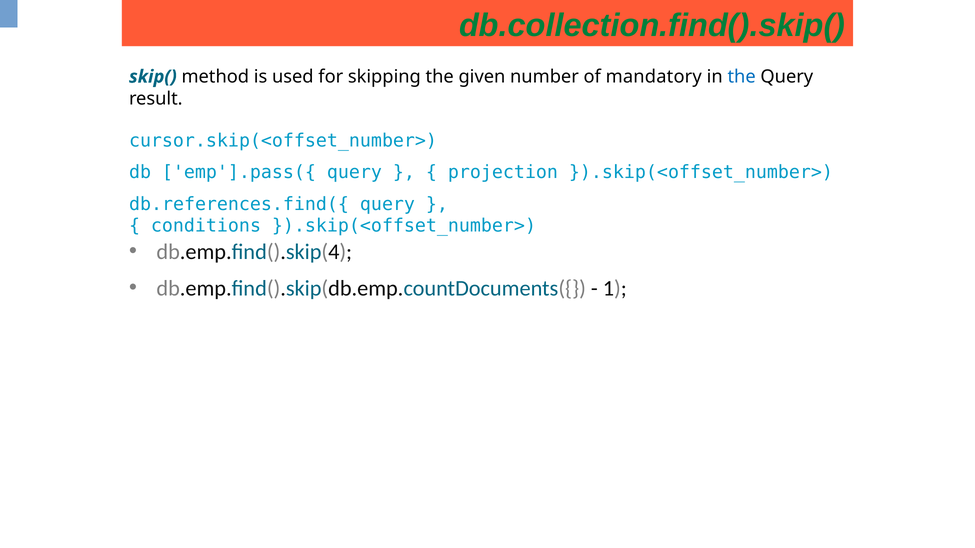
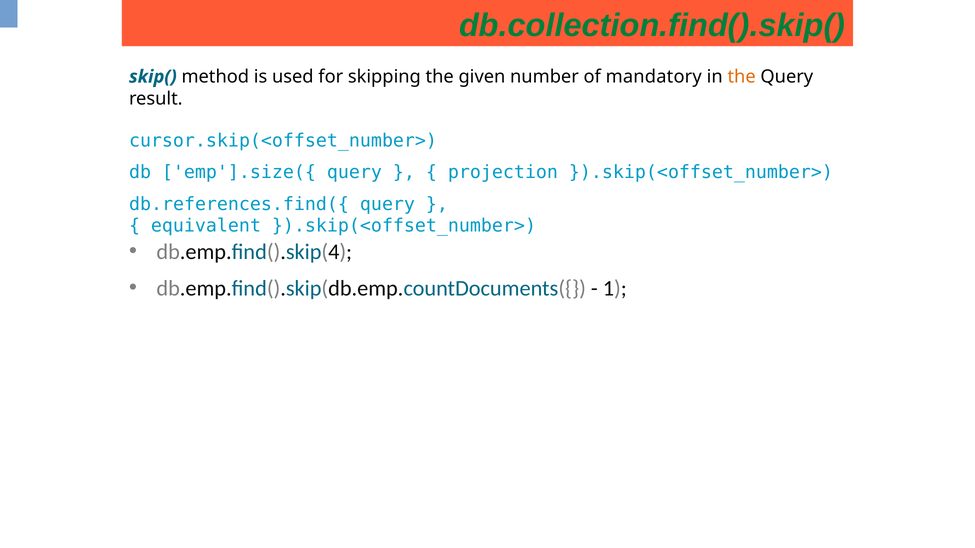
the colour: blue -> orange (742, 77)
emp'].pass({: emp'].pass({ -> emp'].size({ (239, 173)
conditions: conditions -> equivalent (206, 226)
